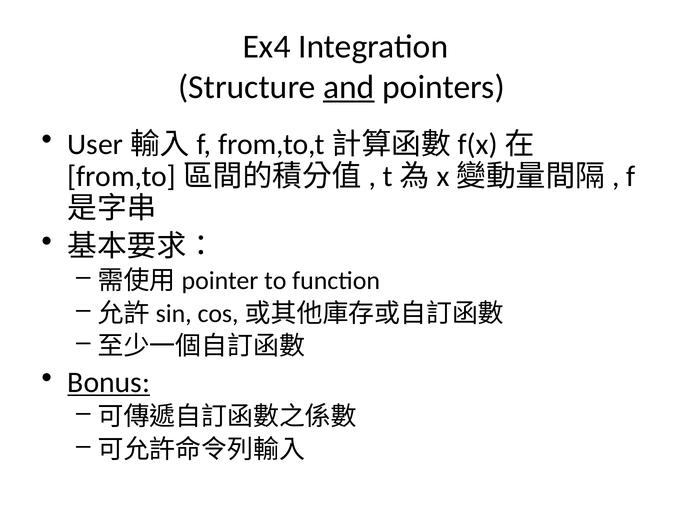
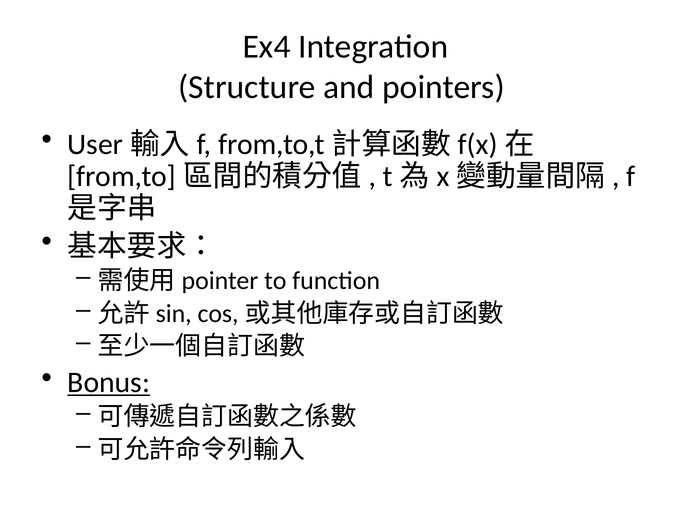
and underline: present -> none (349, 87)
